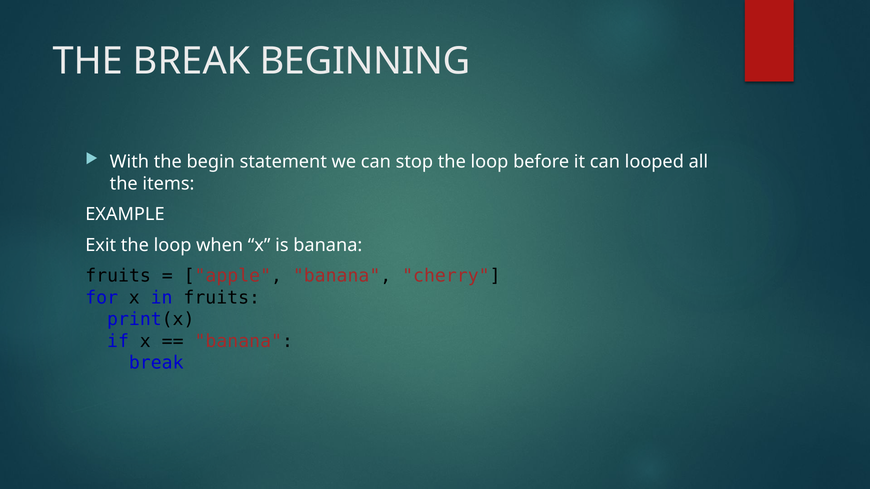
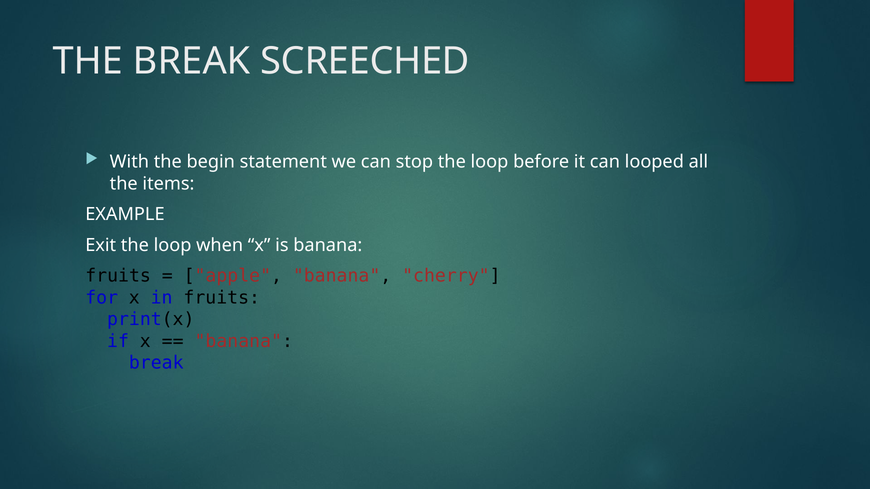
BEGINNING: BEGINNING -> SCREECHED (365, 61)
